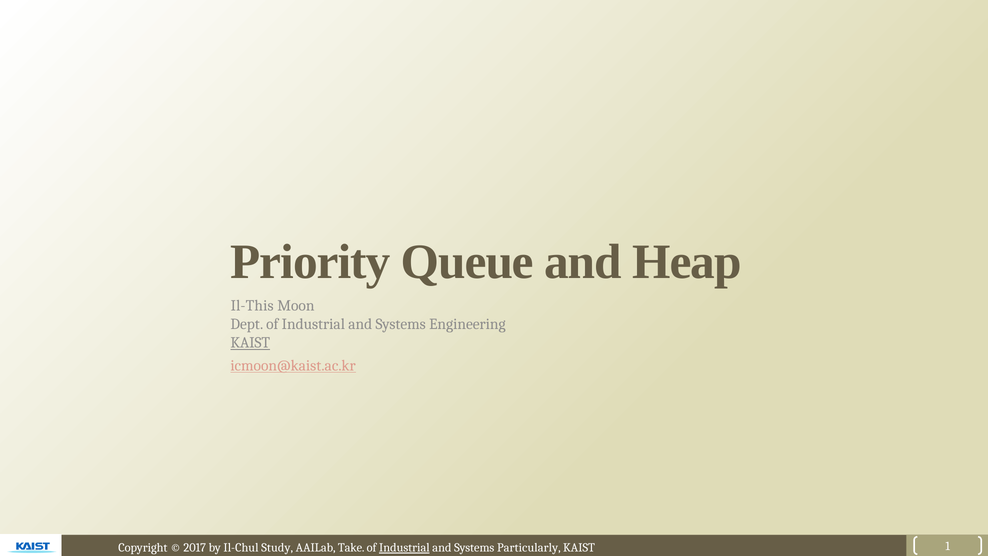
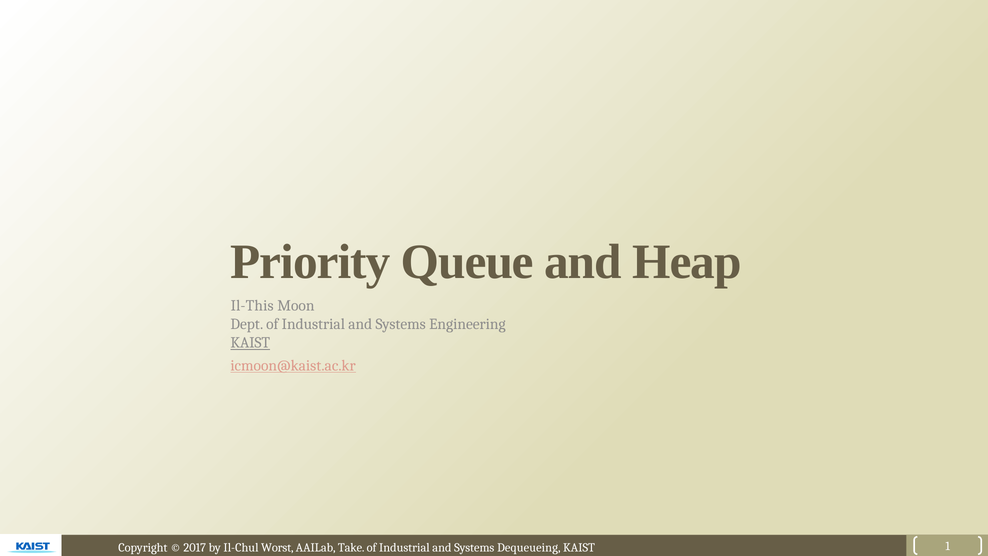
Study: Study -> Worst (277, 547)
Industrial underline: present -> none (404, 547)
Particularly: Particularly -> Dequeueing (529, 547)
